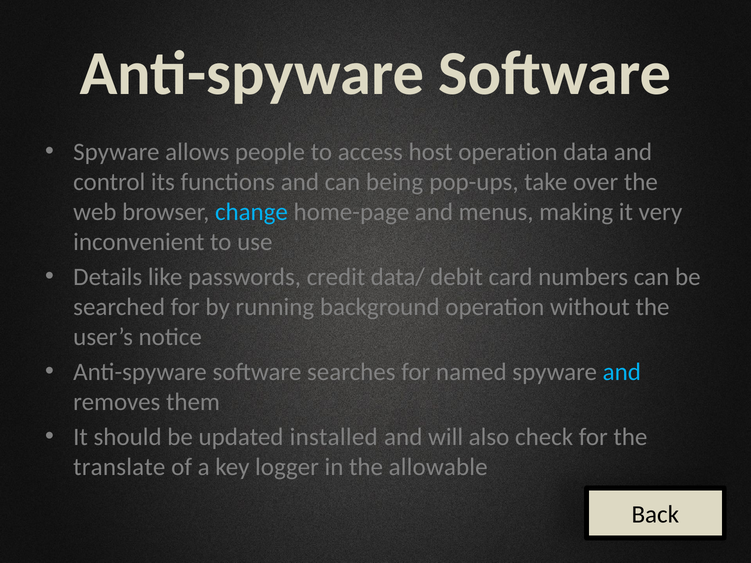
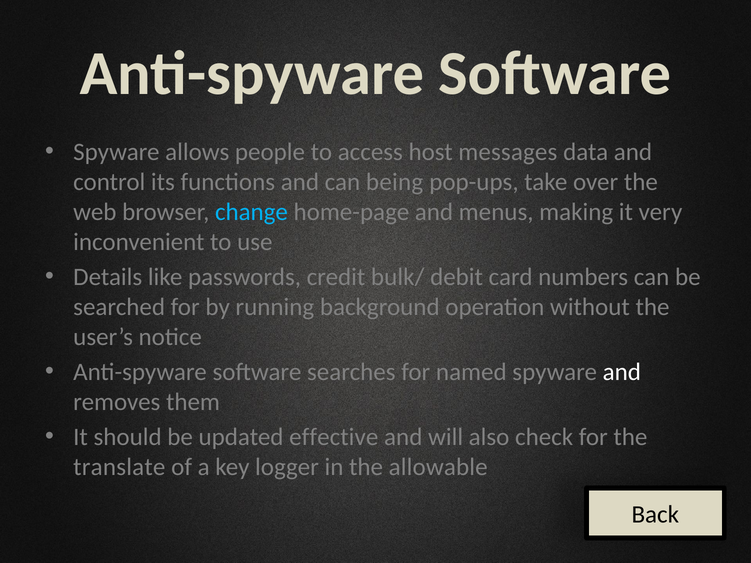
host operation: operation -> messages (508, 152)
data/: data/ -> bulk/ (398, 277)
and colour: light blue -> white (622, 372)
installed: installed -> effective (334, 437)
